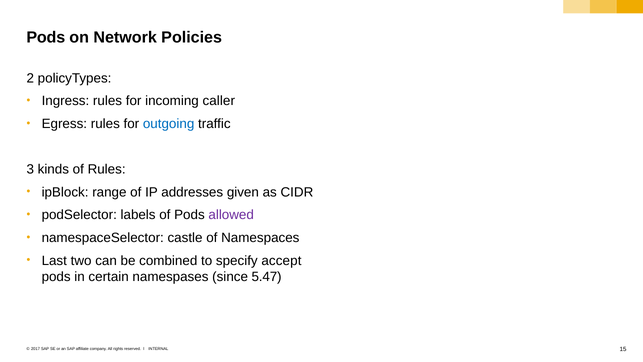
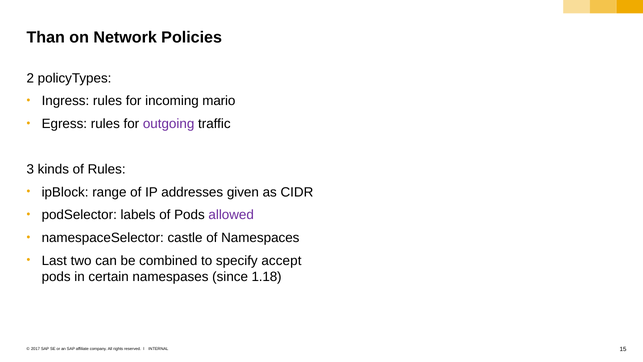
Pods: Pods -> Than (46, 37)
caller: caller -> mario (219, 101)
outgoing colour: blue -> purple (169, 124)
5.47: 5.47 -> 1.18 (267, 276)
